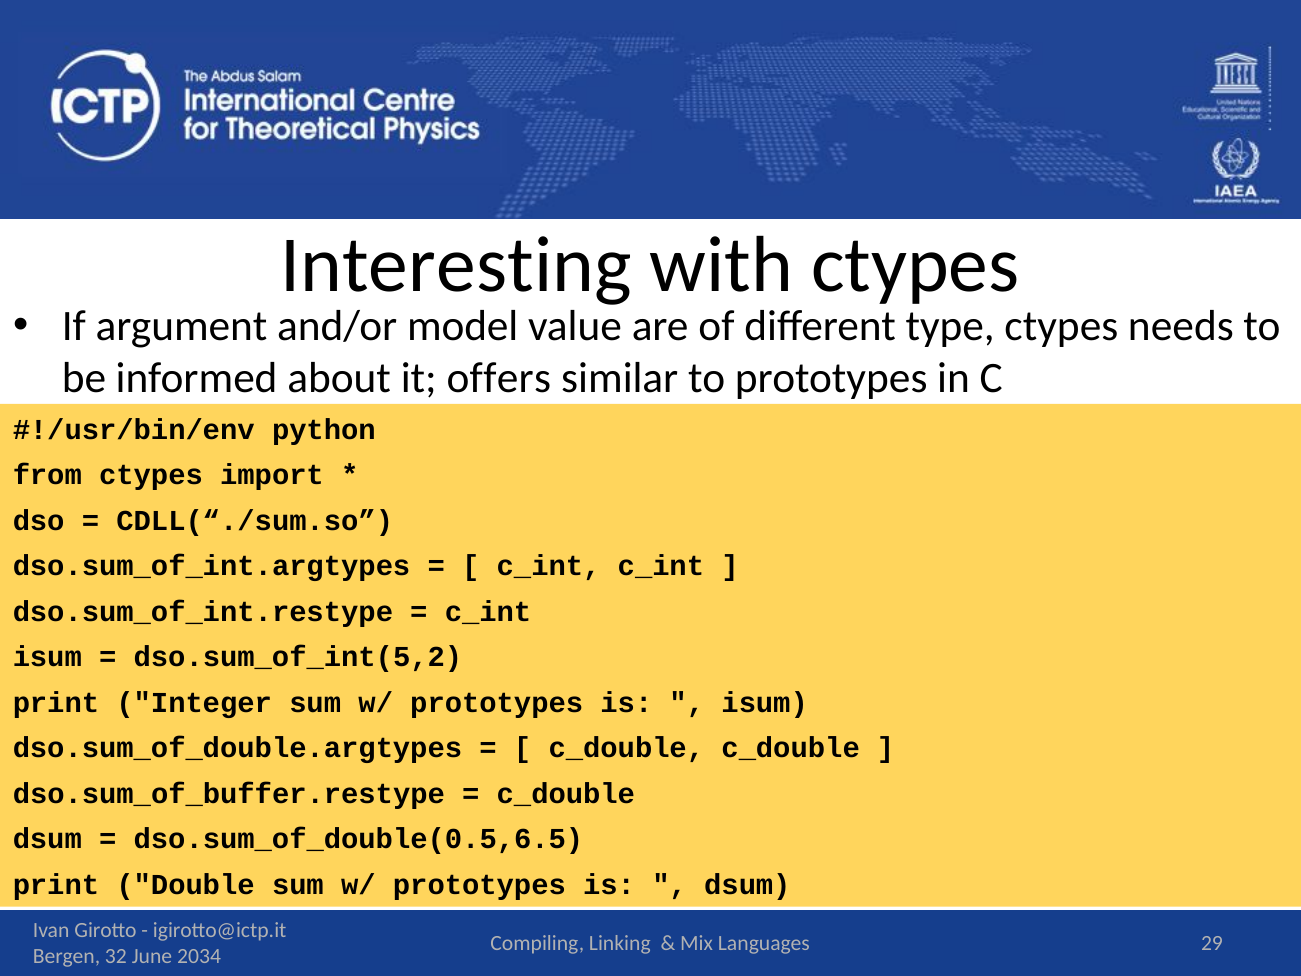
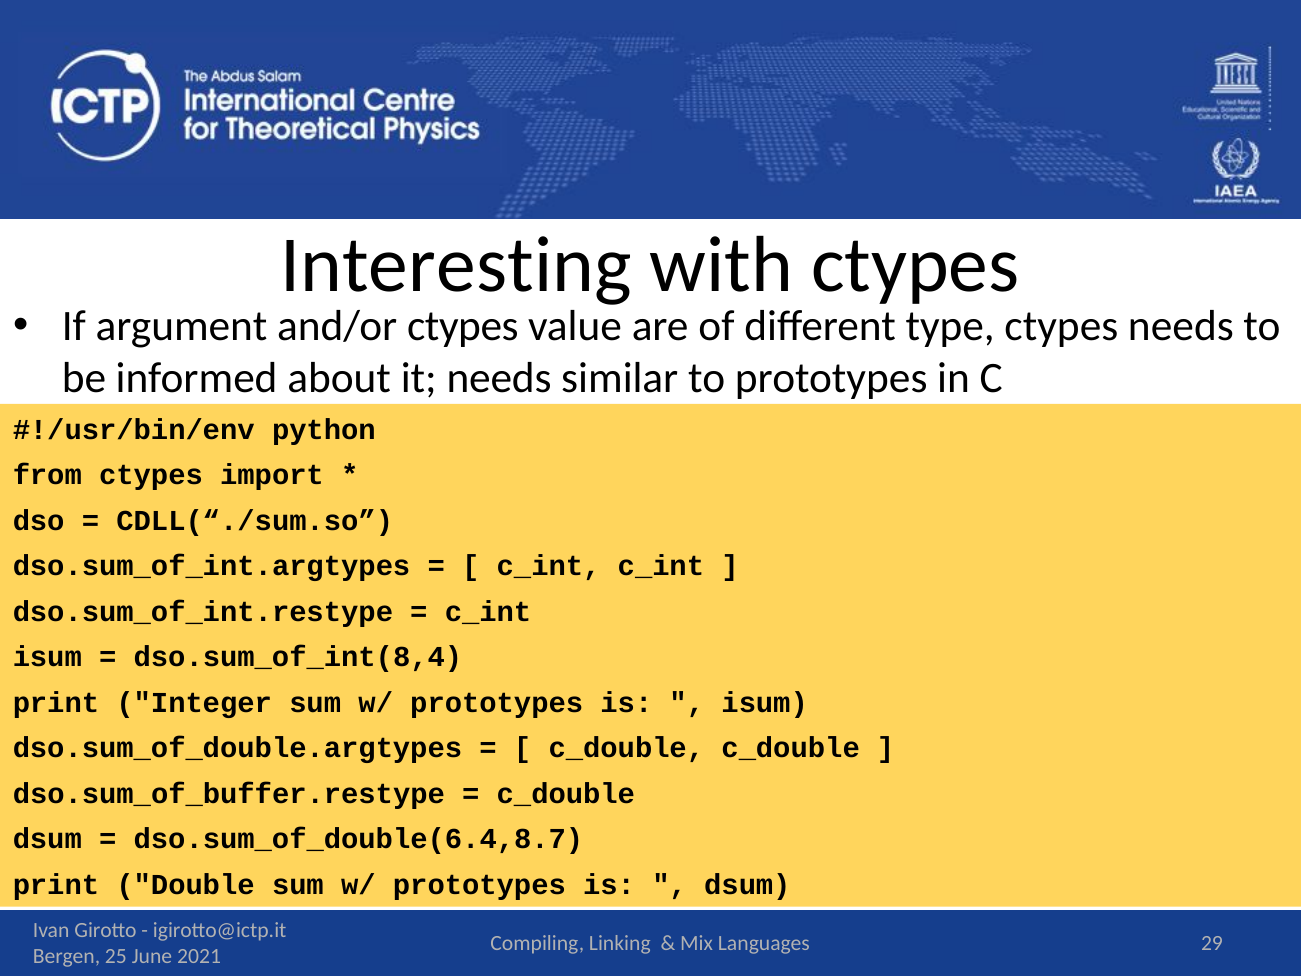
and/or model: model -> ctypes (463, 326)
it offers: offers -> needs (499, 378)
dso.sum_of_int(5,2: dso.sum_of_int(5,2 -> dso.sum_of_int(8,4 (298, 657)
dso.sum_of_double(0.5,6.5: dso.sum_of_double(0.5,6.5 -> dso.sum_of_double(6.4,8.7 (358, 839)
32: 32 -> 25 (116, 957)
2034: 2034 -> 2021 (199, 957)
